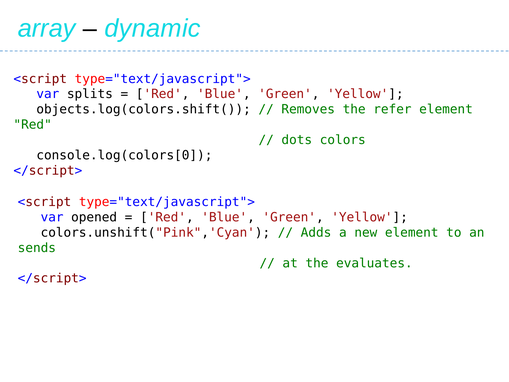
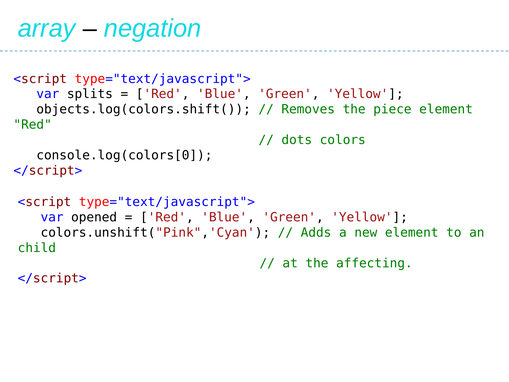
dynamic: dynamic -> negation (153, 28)
refer: refer -> piece (392, 109)
sends: sends -> child (37, 248)
evaluates: evaluates -> affecting (374, 263)
